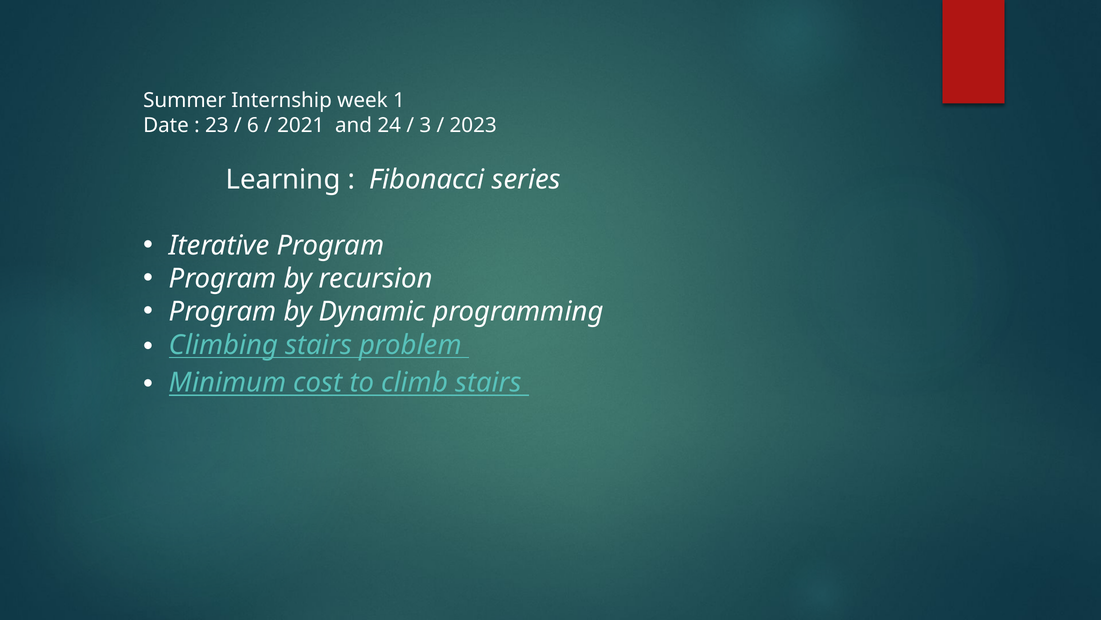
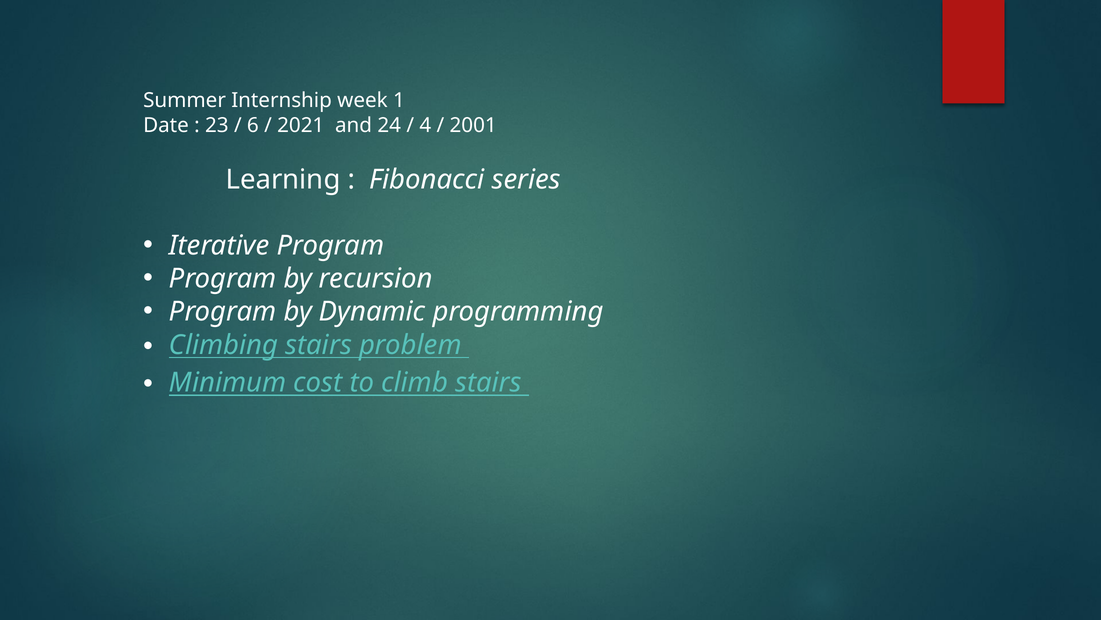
3: 3 -> 4 (425, 125)
2023: 2023 -> 2001 (473, 125)
